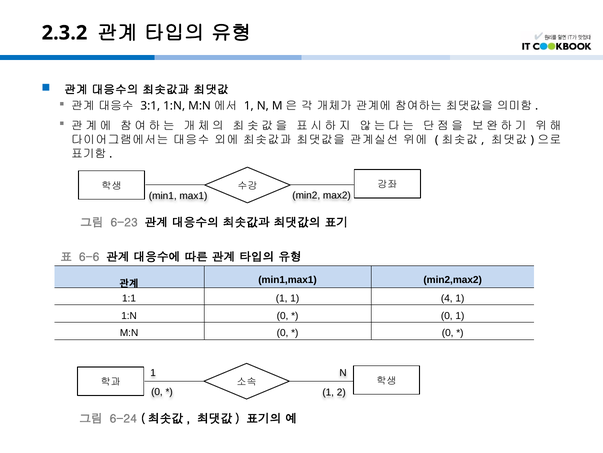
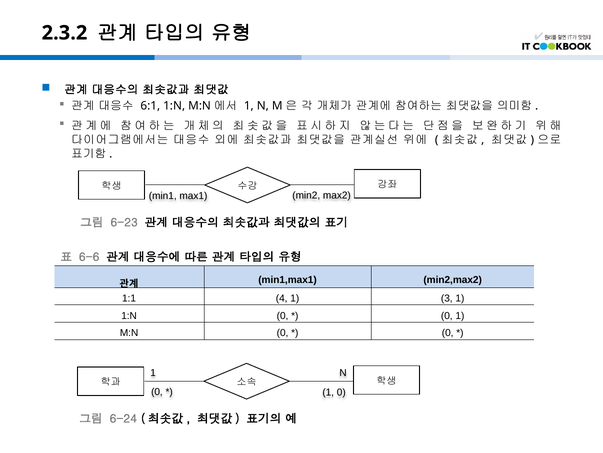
3:1: 3:1 -> 6:1 (150, 106)
1:1 1: 1 -> 4 (282, 298)
4: 4 -> 3 (447, 298)
1 2: 2 -> 0 (341, 392)
